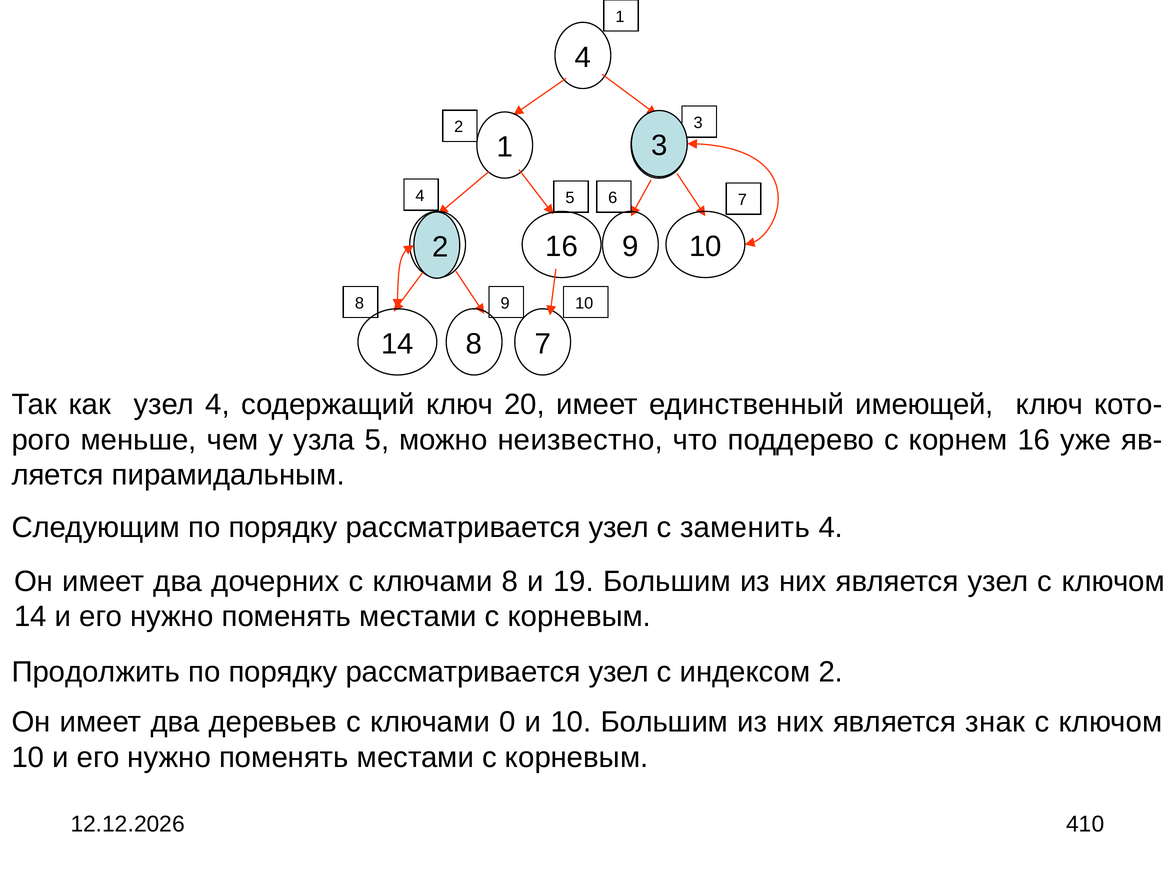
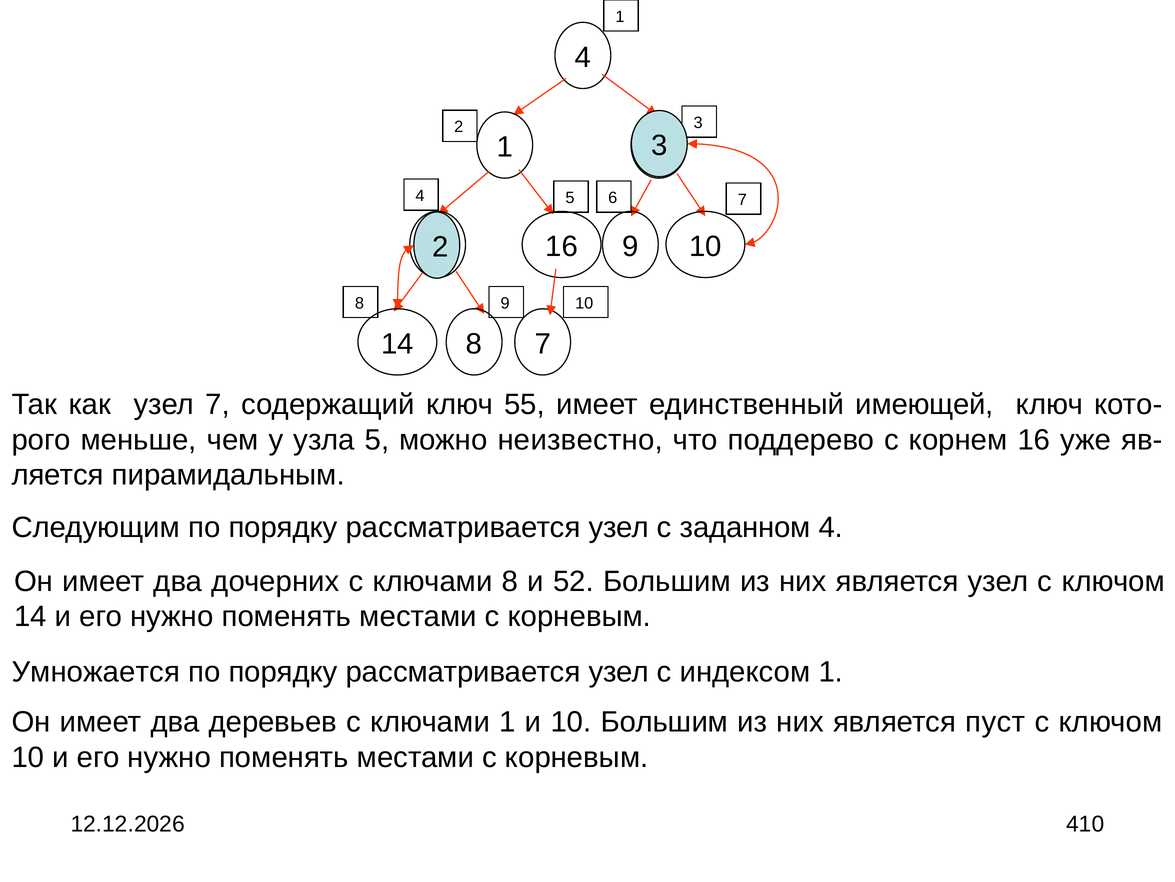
узел 4: 4 -> 7 (218, 404)
20: 20 -> 55 (525, 404)
заменить: заменить -> заданном (745, 527)
19: 19 -> 52 (574, 581)
Продолжить: Продолжить -> Умножается (96, 672)
индексом 2: 2 -> 1 (831, 672)
ключами 0: 0 -> 1 (507, 721)
знак: знак -> пуст (995, 721)
